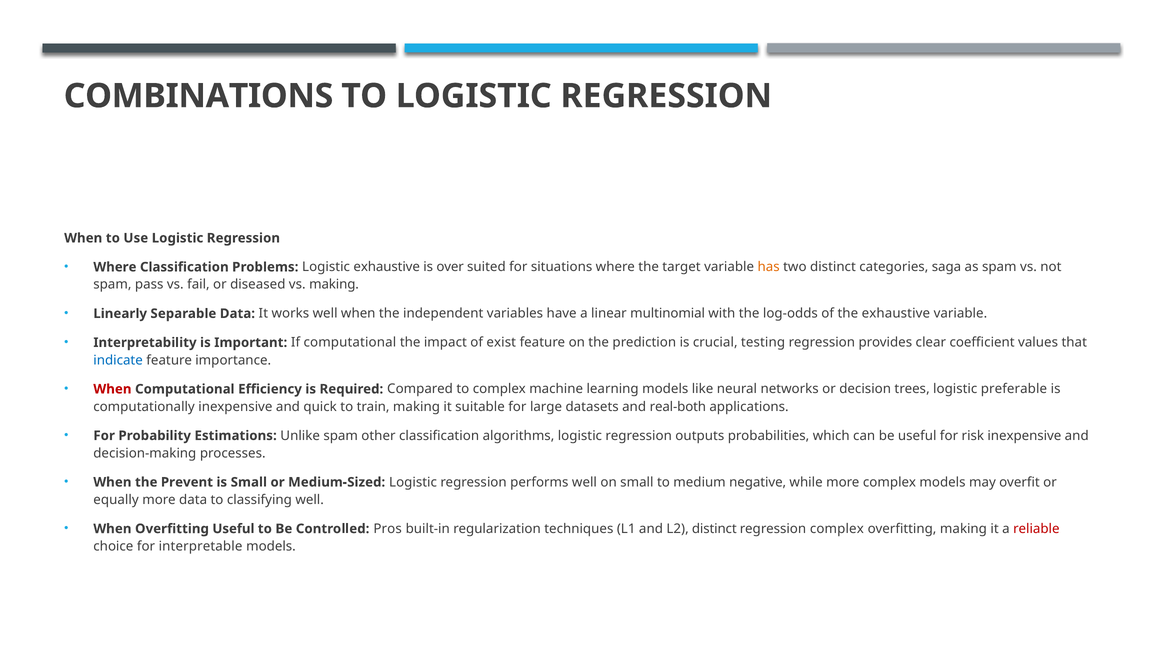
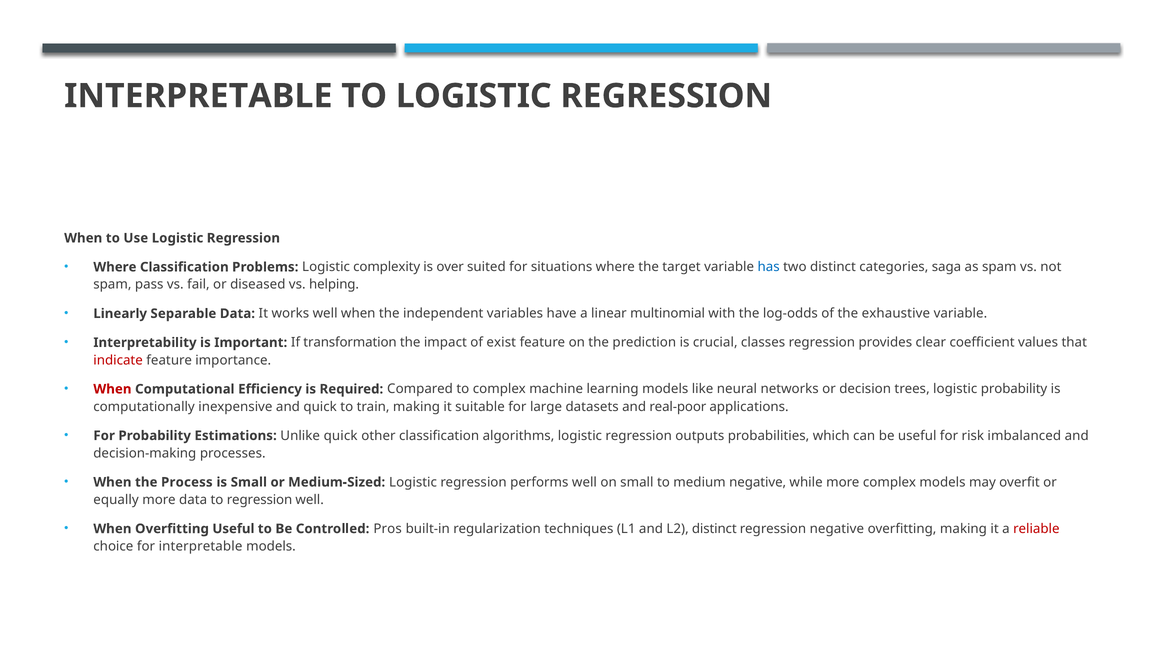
COMBINATIONS: COMBINATIONS -> INTERPRETABLE (198, 96)
Logistic exhaustive: exhaustive -> complexity (387, 267)
has colour: orange -> blue (769, 267)
vs making: making -> helping (334, 285)
If computational: computational -> transformation (350, 343)
testing: testing -> classes (763, 343)
indicate colour: blue -> red (118, 360)
logistic preferable: preferable -> probability (1014, 389)
real-both: real-both -> real-poor (678, 407)
Unlike spam: spam -> quick (341, 436)
risk inexpensive: inexpensive -> imbalanced (1024, 436)
Prevent: Prevent -> Process (187, 482)
to classifying: classifying -> regression (260, 500)
regression complex: complex -> negative (837, 529)
